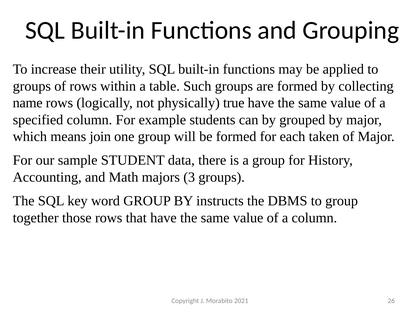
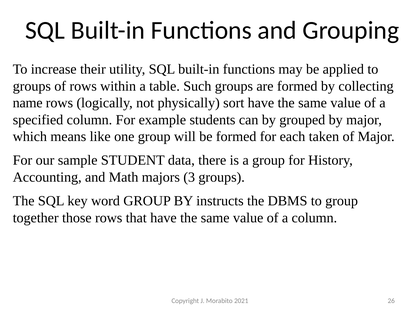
true: true -> sort (234, 103)
join: join -> like (100, 137)
